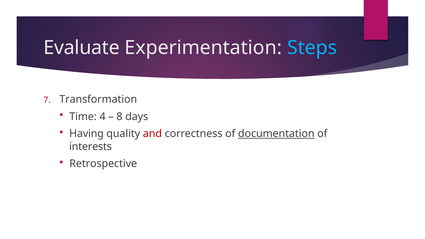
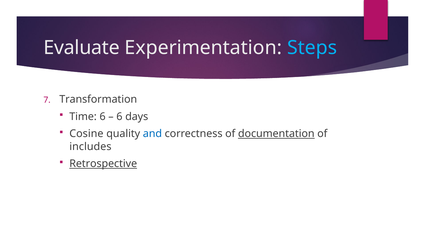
Time 4: 4 -> 6 (103, 117)
8: 8 -> 6 (119, 117)
Having: Having -> Cosine (86, 134)
and colour: red -> blue (152, 134)
interests: interests -> includes (90, 147)
Retrospective underline: none -> present (103, 164)
